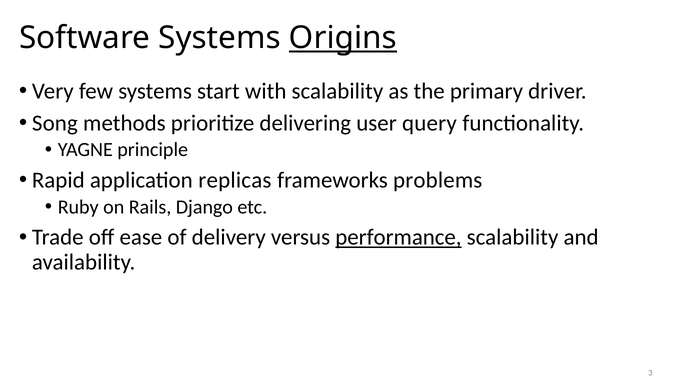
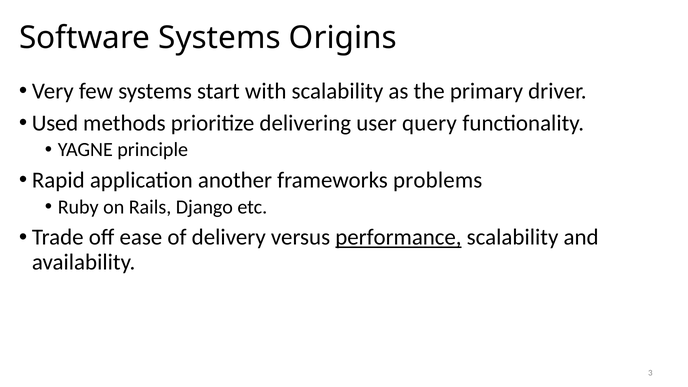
Origins underline: present -> none (343, 38)
Song: Song -> Used (55, 123)
replicas: replicas -> another (235, 180)
